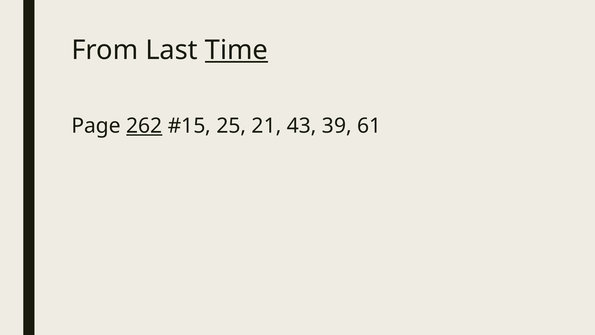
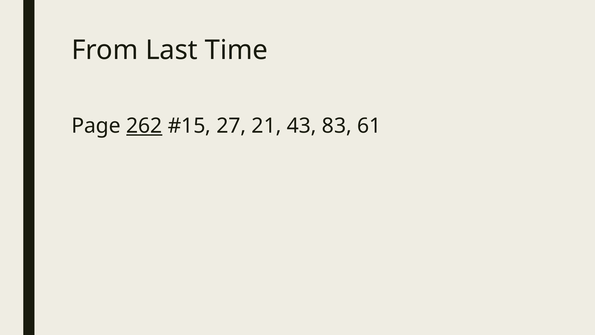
Time underline: present -> none (236, 50)
25: 25 -> 27 (231, 126)
39: 39 -> 83 (337, 126)
